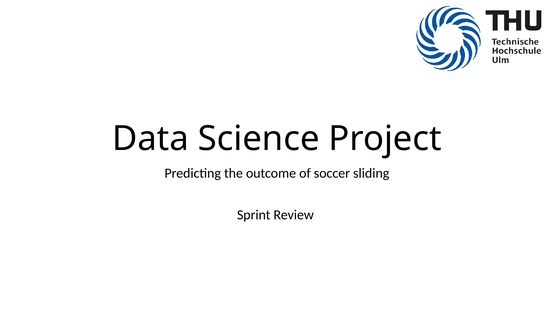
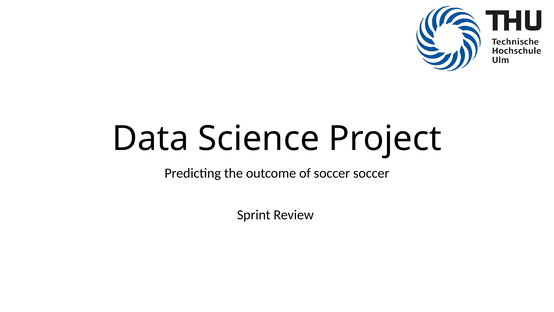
soccer sliding: sliding -> soccer (371, 173)
